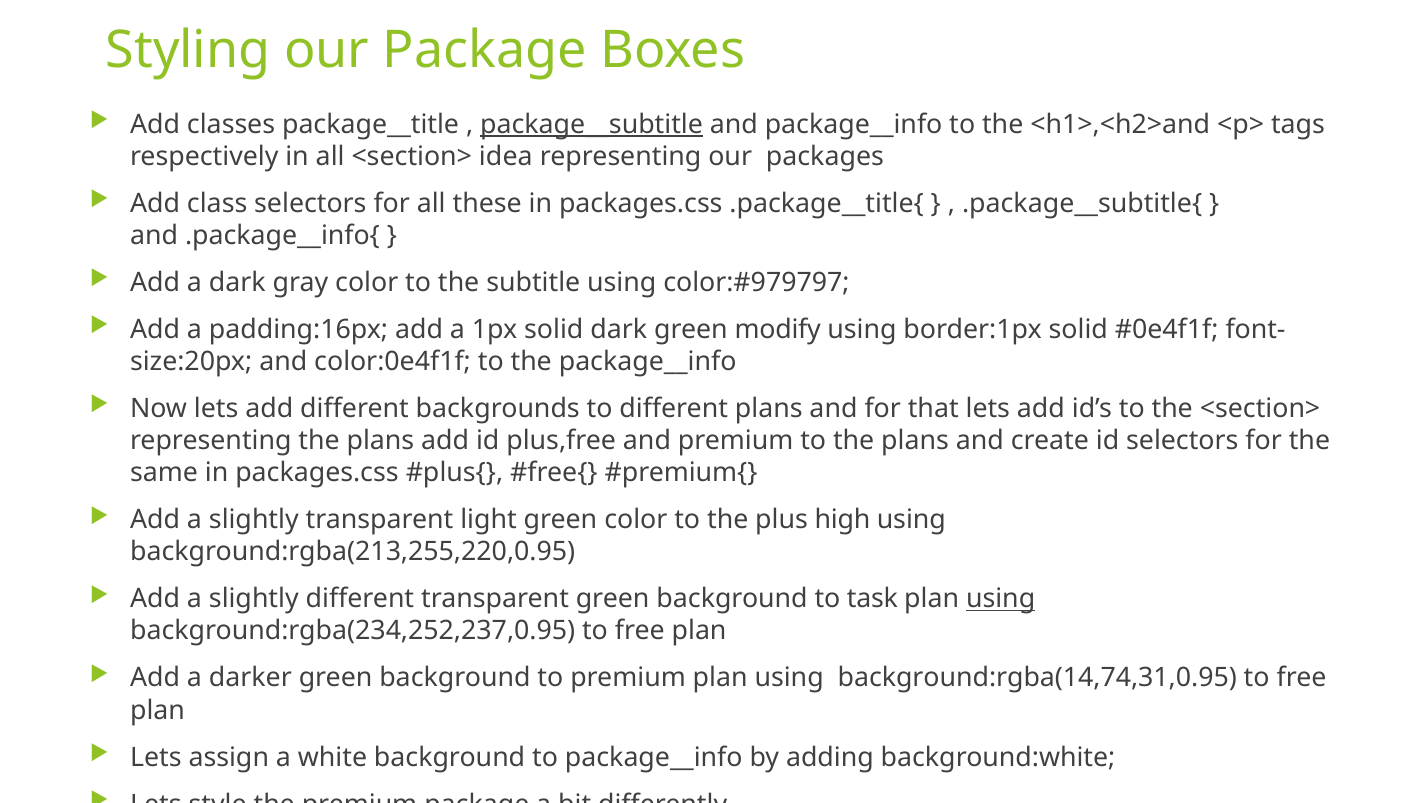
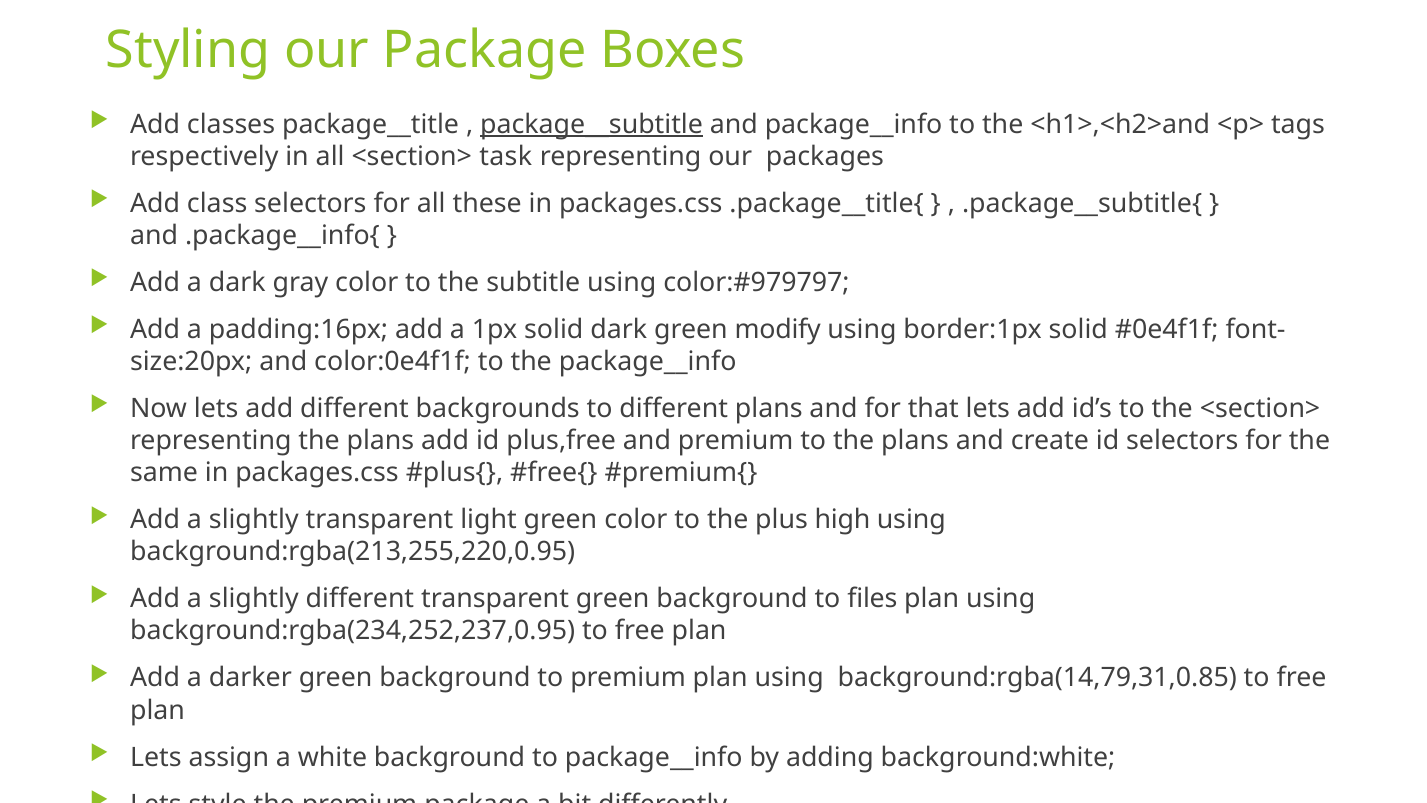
idea: idea -> task (506, 156)
task: task -> files (872, 599)
using underline: present -> none (1001, 599)
background:rgba(14,74,31,0.95: background:rgba(14,74,31,0.95 -> background:rgba(14,79,31,0.85 (1037, 678)
